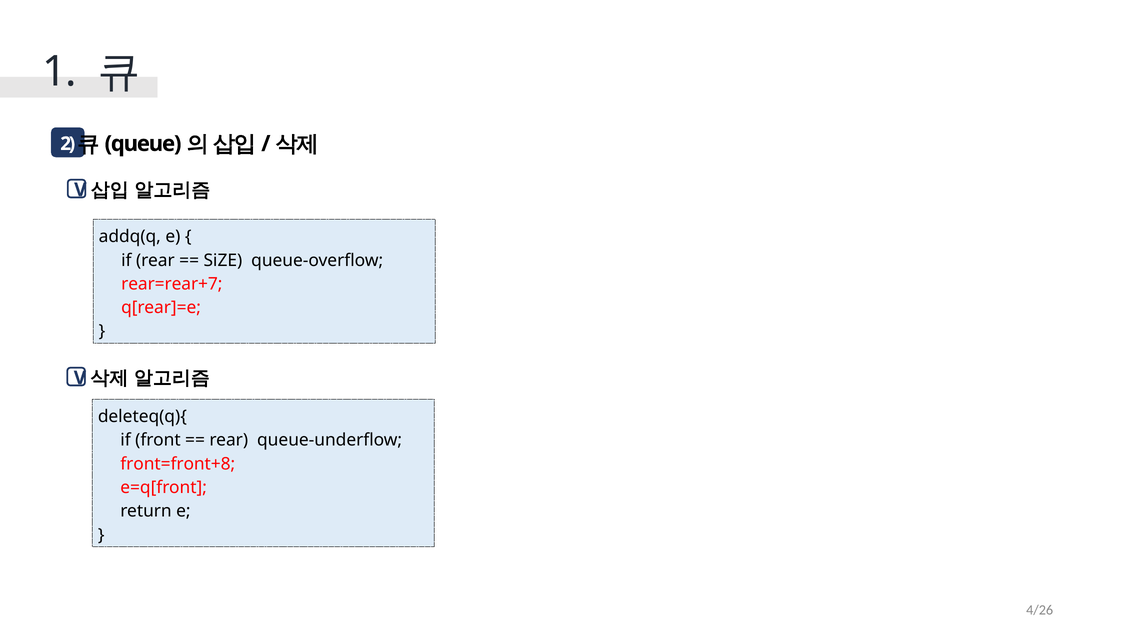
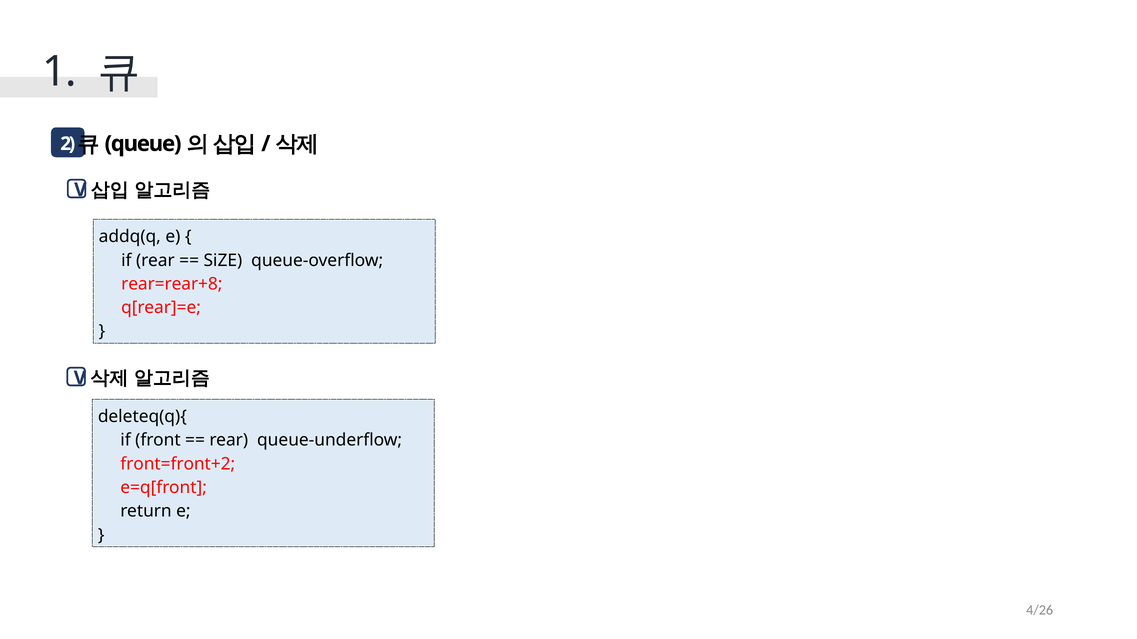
rear=rear+7: rear=rear+7 -> rear=rear+8 (172, 284)
front=front+8: front=front+8 -> front=front+2 (178, 464)
